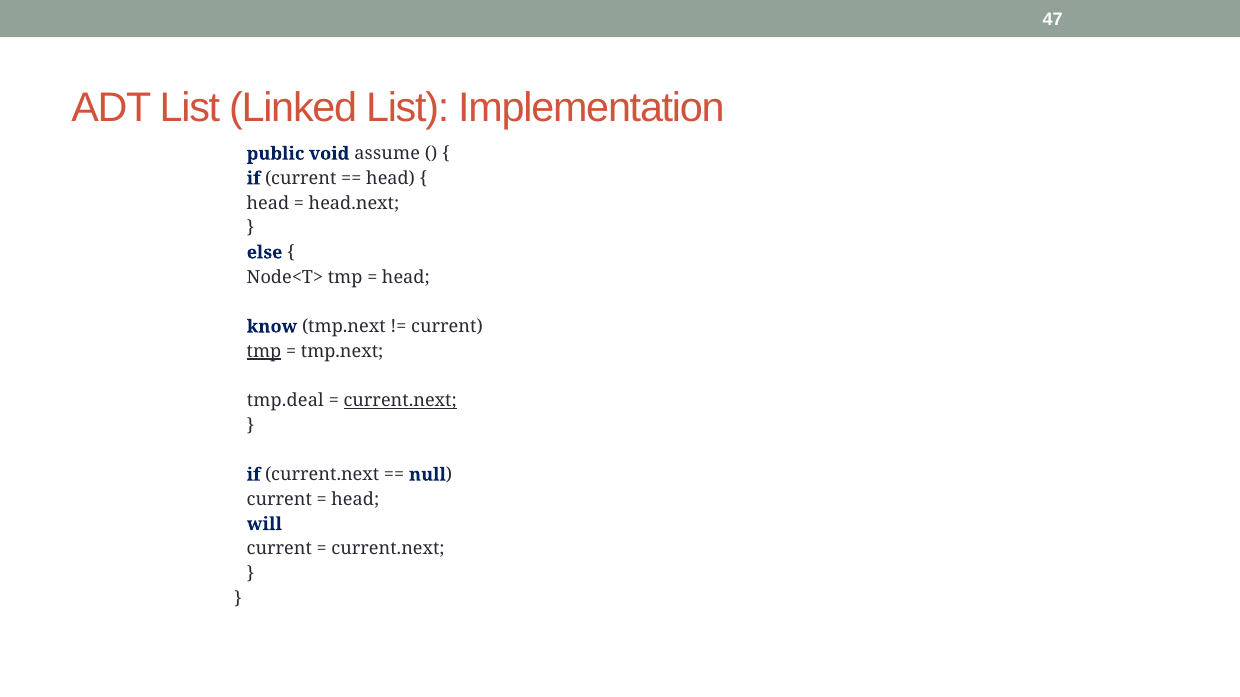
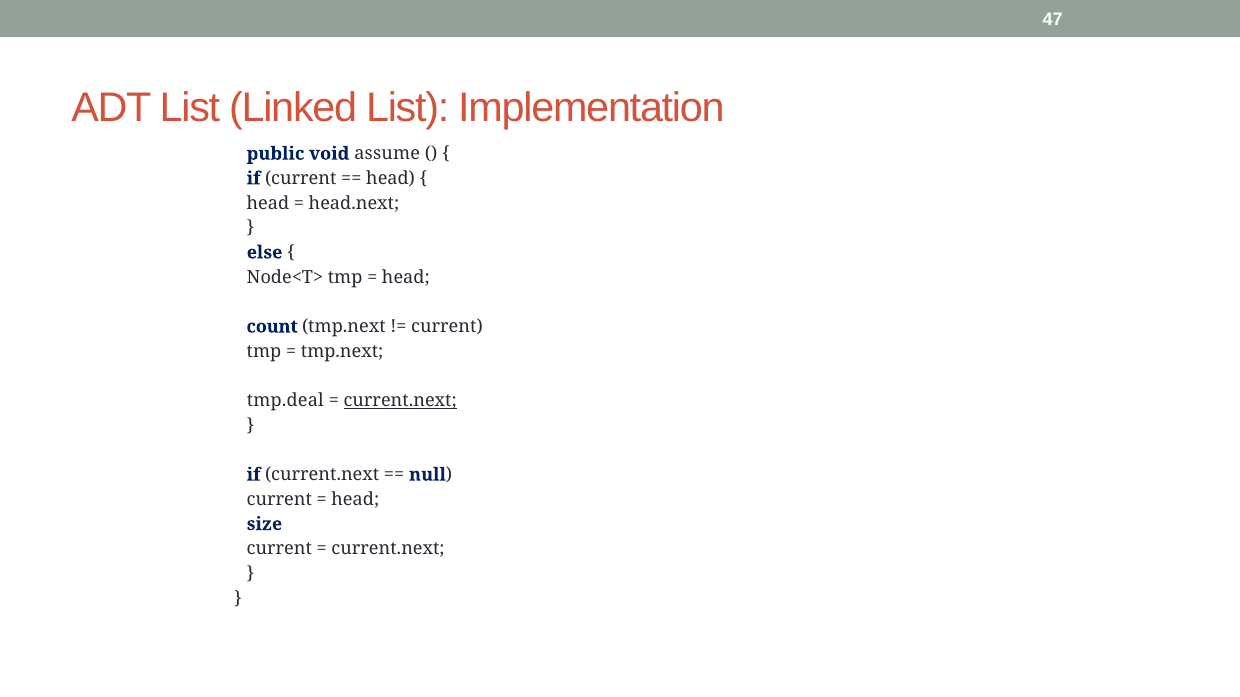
know: know -> count (272, 327)
tmp underline: present -> none (264, 351)
will: will -> size (264, 524)
